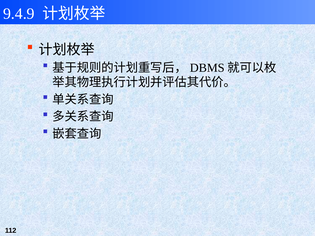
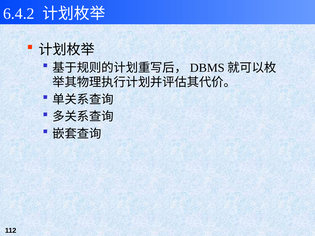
9.4.9: 9.4.9 -> 6.4.2 (19, 14)
